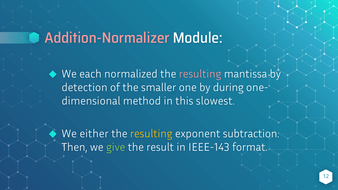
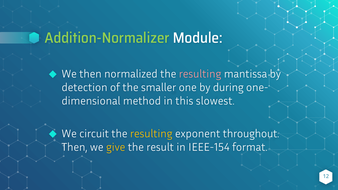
Addition-Normalizer colour: pink -> light green (107, 38)
each: each -> then (90, 74)
either: either -> circuit (94, 134)
subtraction: subtraction -> throughout (251, 134)
give colour: light green -> yellow (116, 147)
IEEE-143: IEEE-143 -> IEEE-154 (209, 147)
